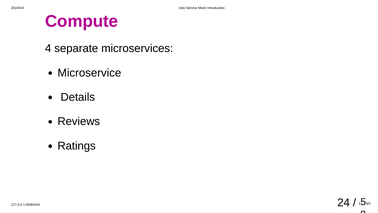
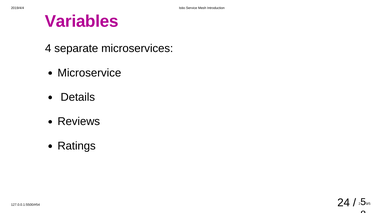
Compute: Compute -> Variables (82, 21)
